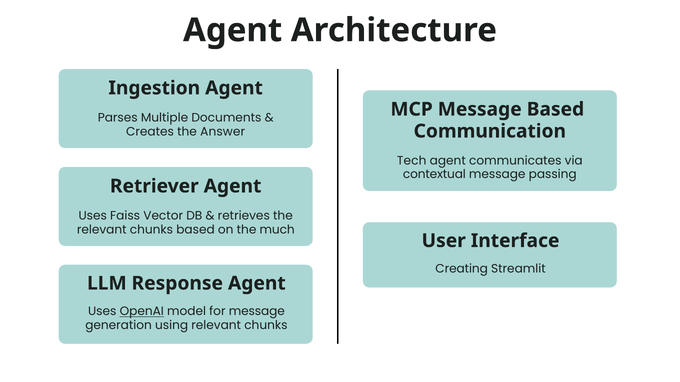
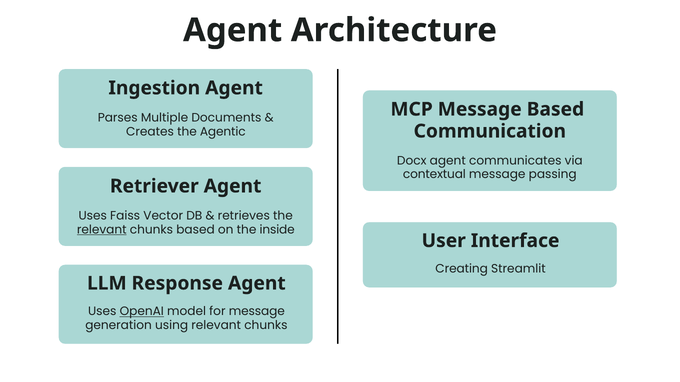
Answer: Answer -> Agentic (223, 132)
Tech: Tech -> Docx (412, 161)
relevant underline: none -> present (102, 230)
much: much -> inside (277, 230)
